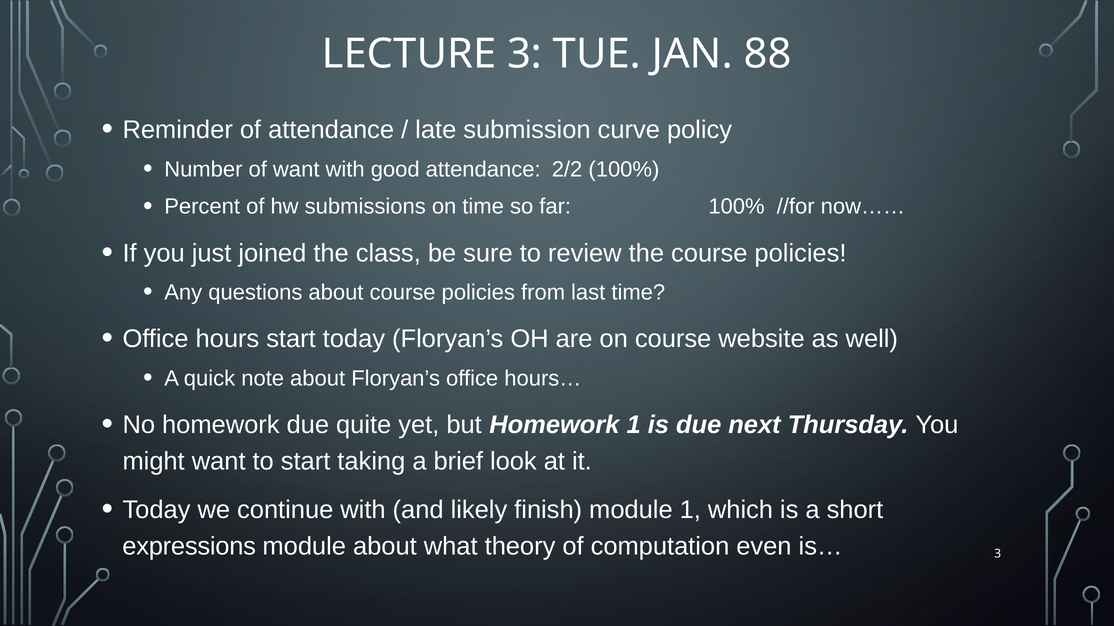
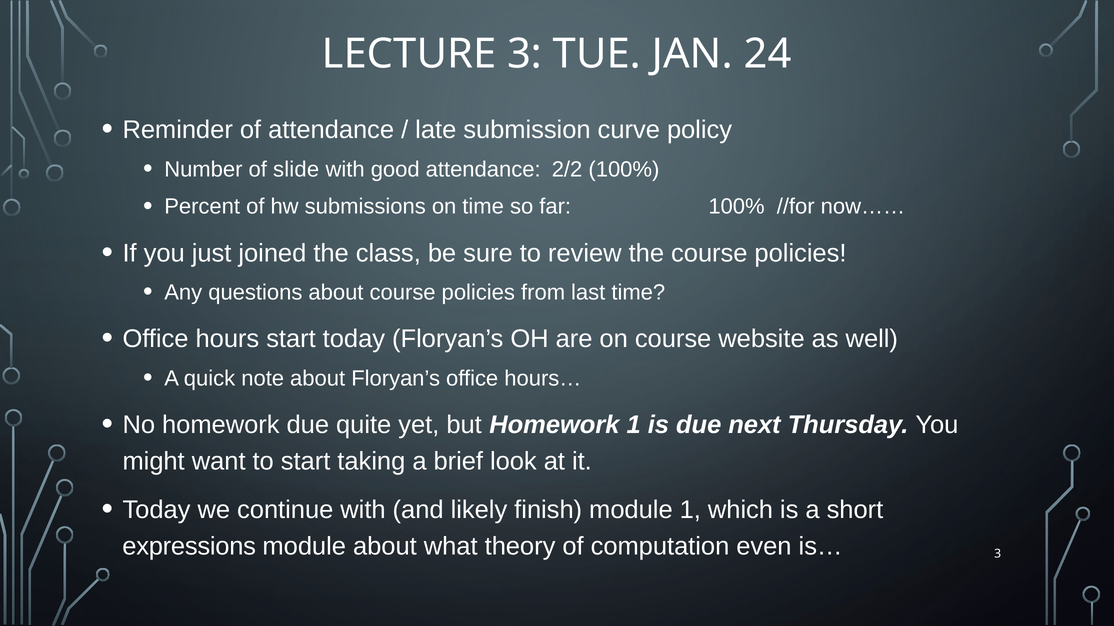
88: 88 -> 24 (768, 54)
of want: want -> slide (296, 169)
